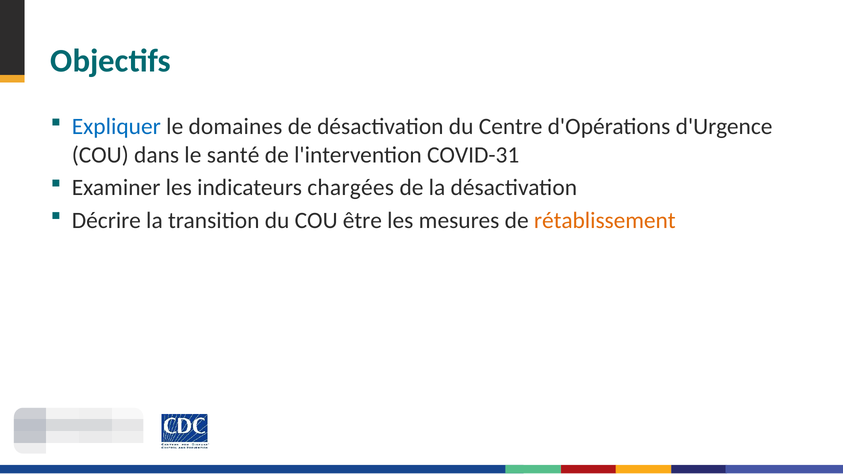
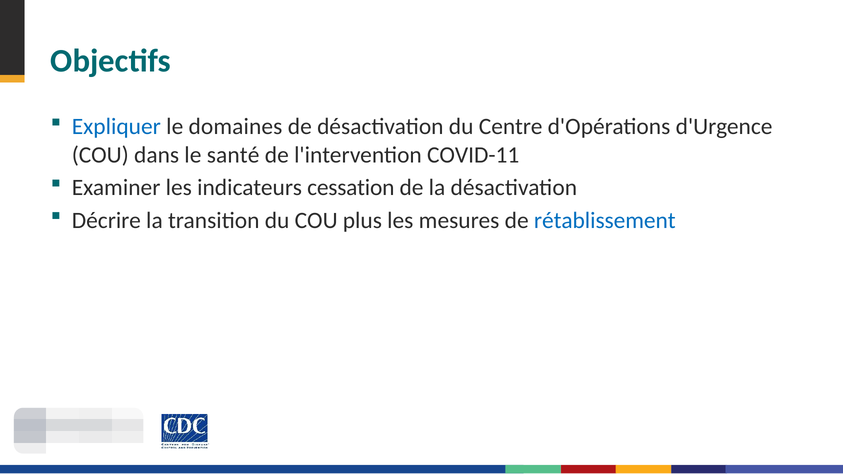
COVID-31: COVID-31 -> COVID-11 (473, 155)
chargées: chargées -> cessation (351, 188)
être: être -> plus (362, 220)
rétablissement colour: orange -> blue (605, 220)
